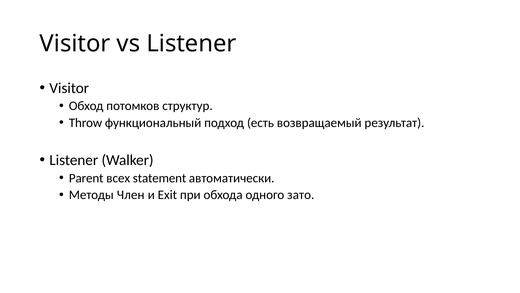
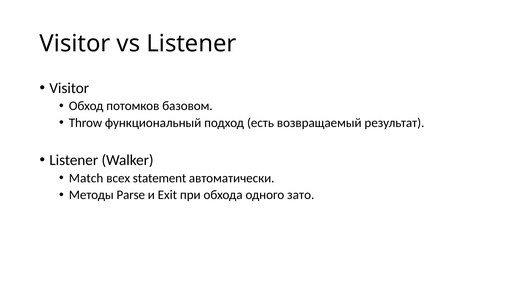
структур: структур -> базовом (187, 106)
Parent: Parent -> Match (86, 178)
Член: Член -> Parse (131, 195)
